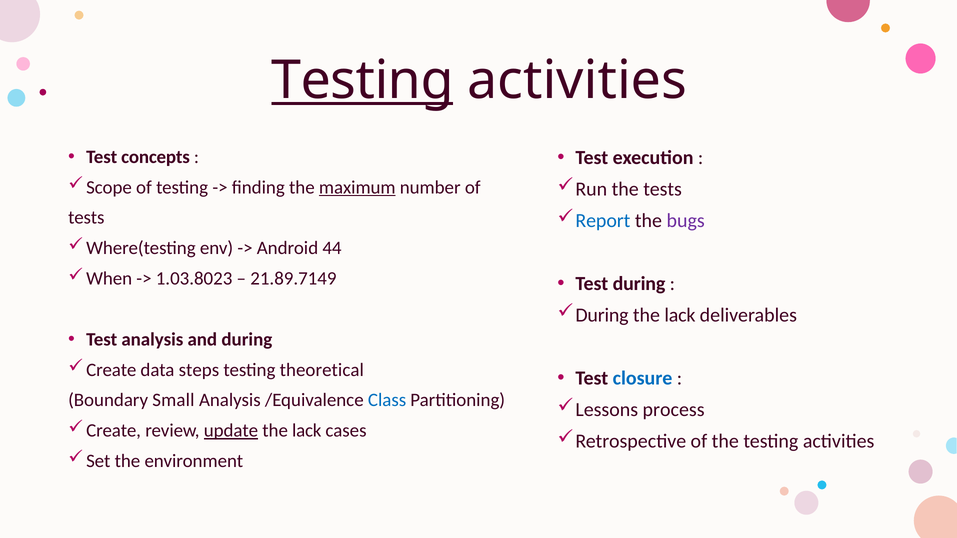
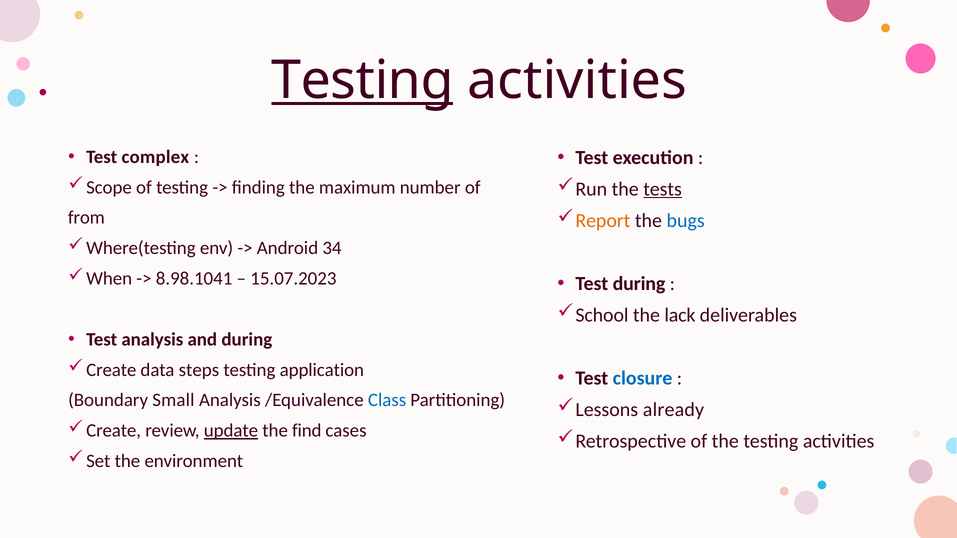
concepts: concepts -> complex (155, 157)
maximum underline: present -> none (357, 187)
tests underline: none -> present (663, 189)
tests: tests -> from (86, 218)
Report colour: blue -> orange (603, 221)
bugs colour: purple -> blue (686, 221)
44: 44 -> 34 (332, 248)
1.03.8023: 1.03.8023 -> 8.98.1041 (194, 279)
21.89.7149: 21.89.7149 -> 15.07.2023 (293, 279)
During: During -> School (602, 315)
theoretical: theoretical -> application (322, 370)
process: process -> already (673, 410)
lack: lack -> find (307, 431)
